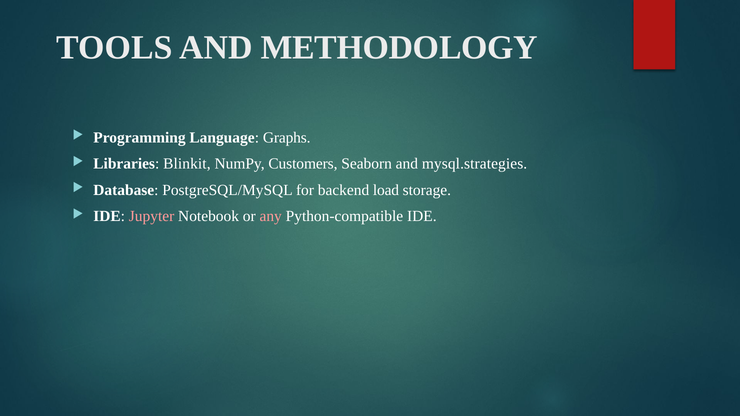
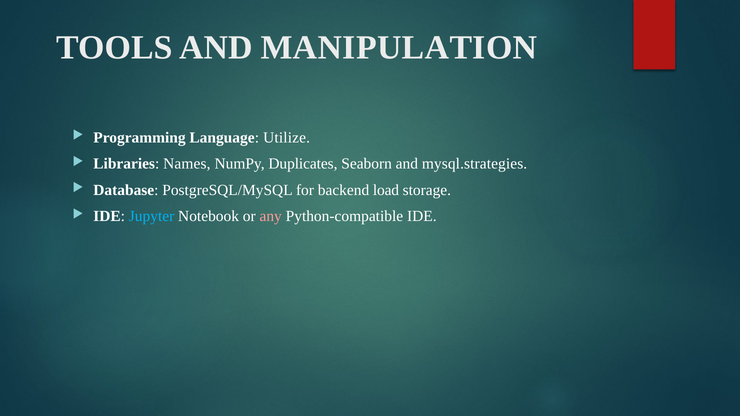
METHODOLOGY: METHODOLOGY -> MANIPULATION (399, 48)
Graphs: Graphs -> Utilize (287, 138)
Blinkit: Blinkit -> Names (187, 164)
Customers: Customers -> Duplicates (303, 164)
Jupyter colour: pink -> light blue (152, 216)
